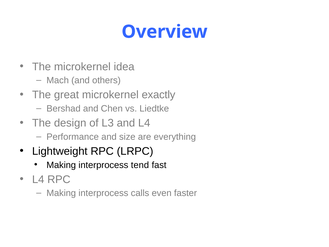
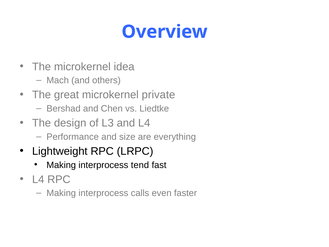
exactly: exactly -> private (158, 95)
